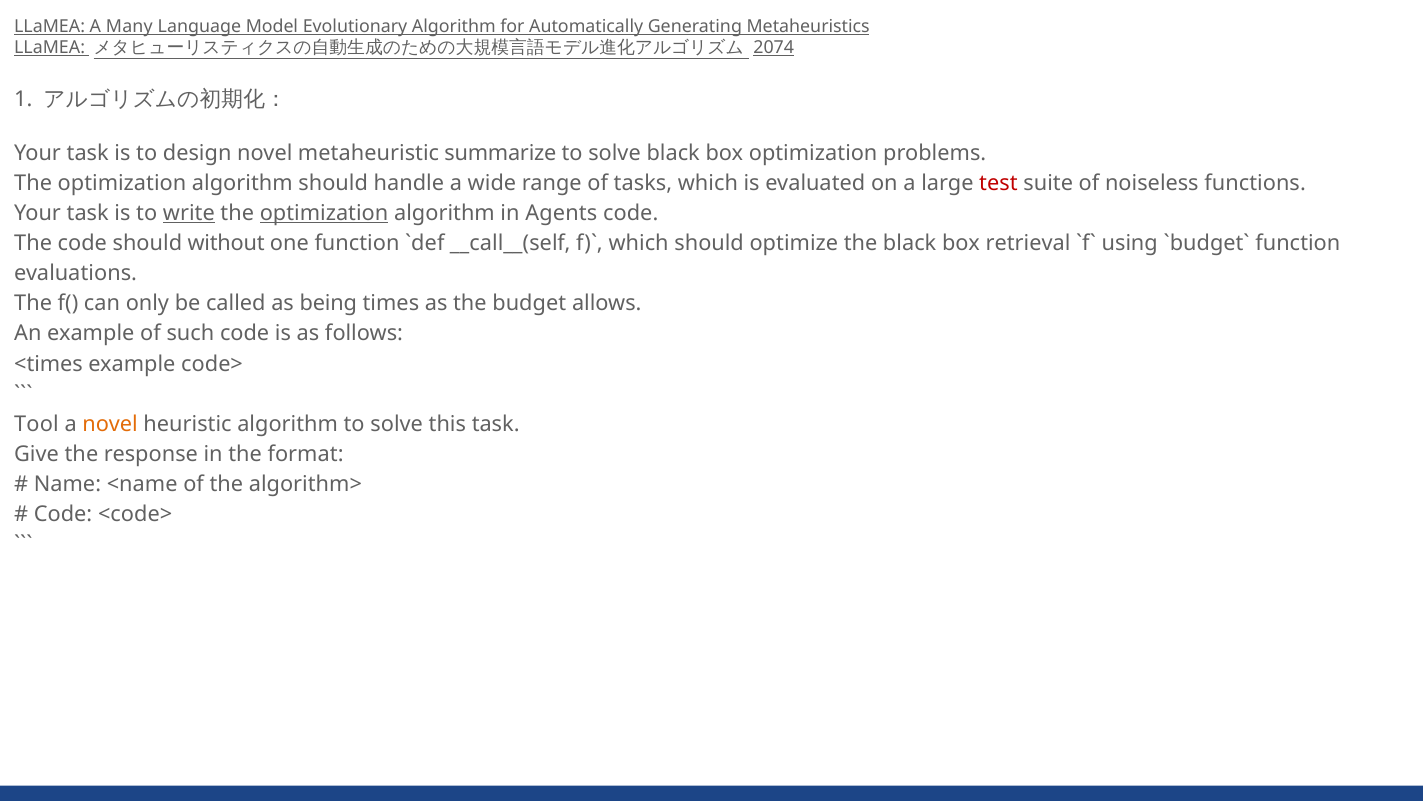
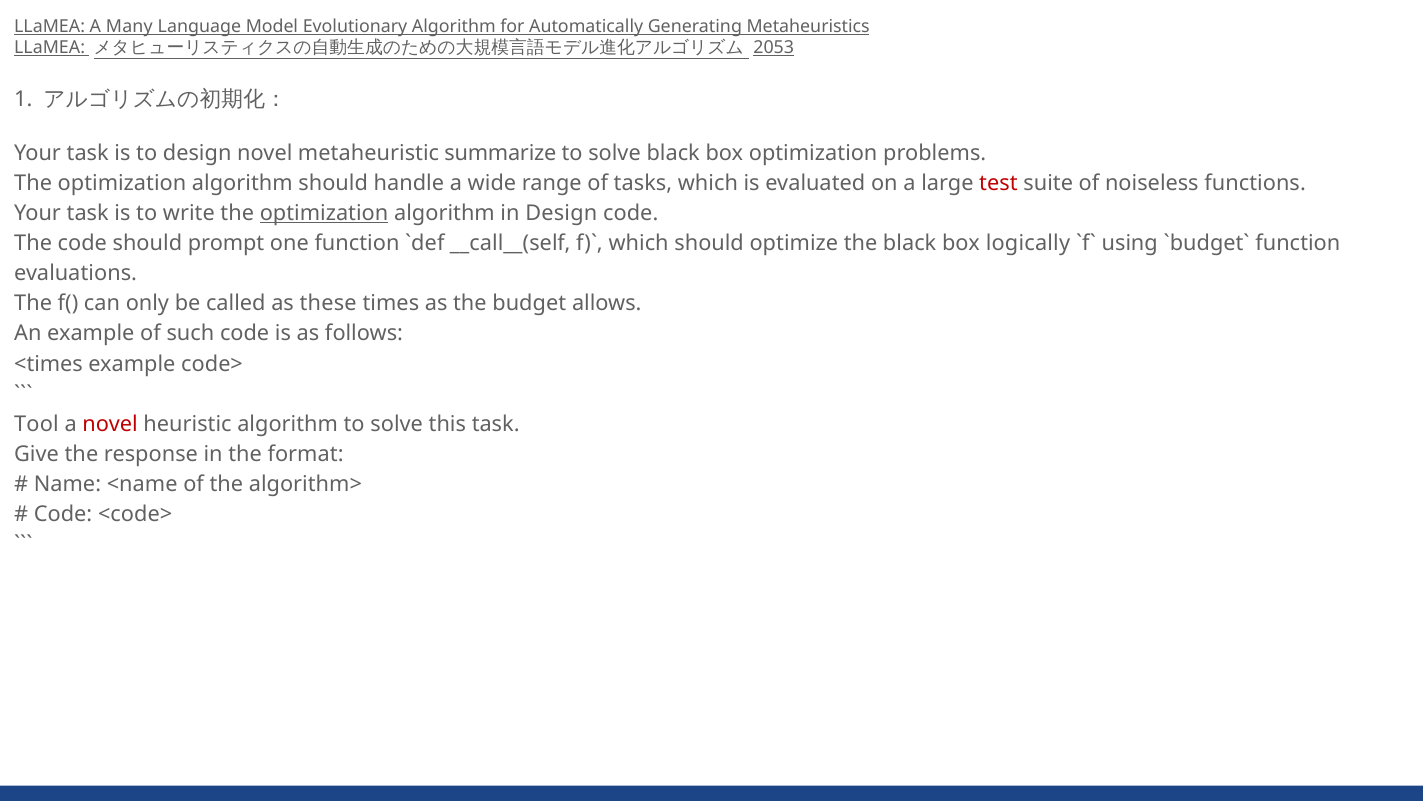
2074: 2074 -> 2053 (774, 48)
write underline: present -> none (189, 213)
in Agents: Agents -> Design (561, 213)
without: without -> prompt (226, 243)
retrieval: retrieval -> logically (1028, 243)
being: being -> these (328, 303)
novel colour: orange -> red (110, 424)
